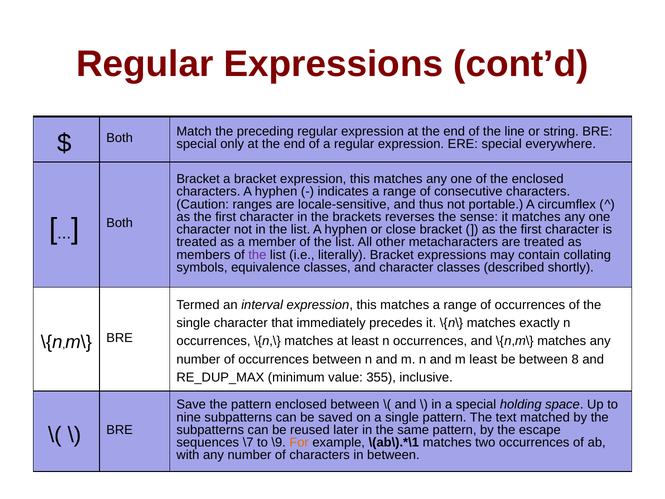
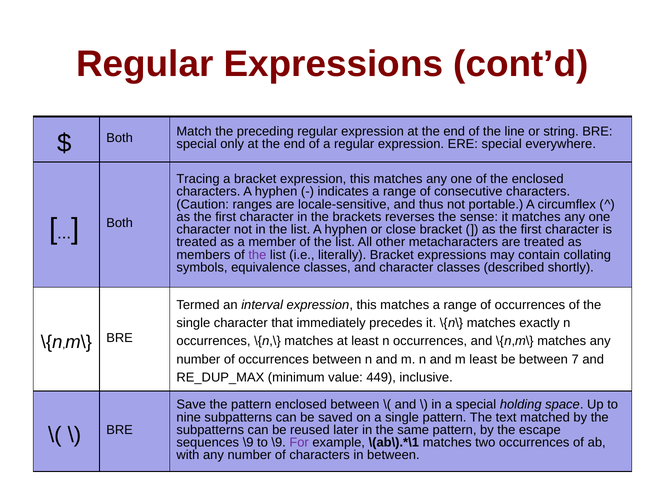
Bracket: Bracket -> Tracing (198, 179)
8: 8 -> 7 (575, 359)
355: 355 -> 449 (381, 377)
sequences \7: \7 -> \9 (248, 442)
For colour: orange -> purple (299, 442)
